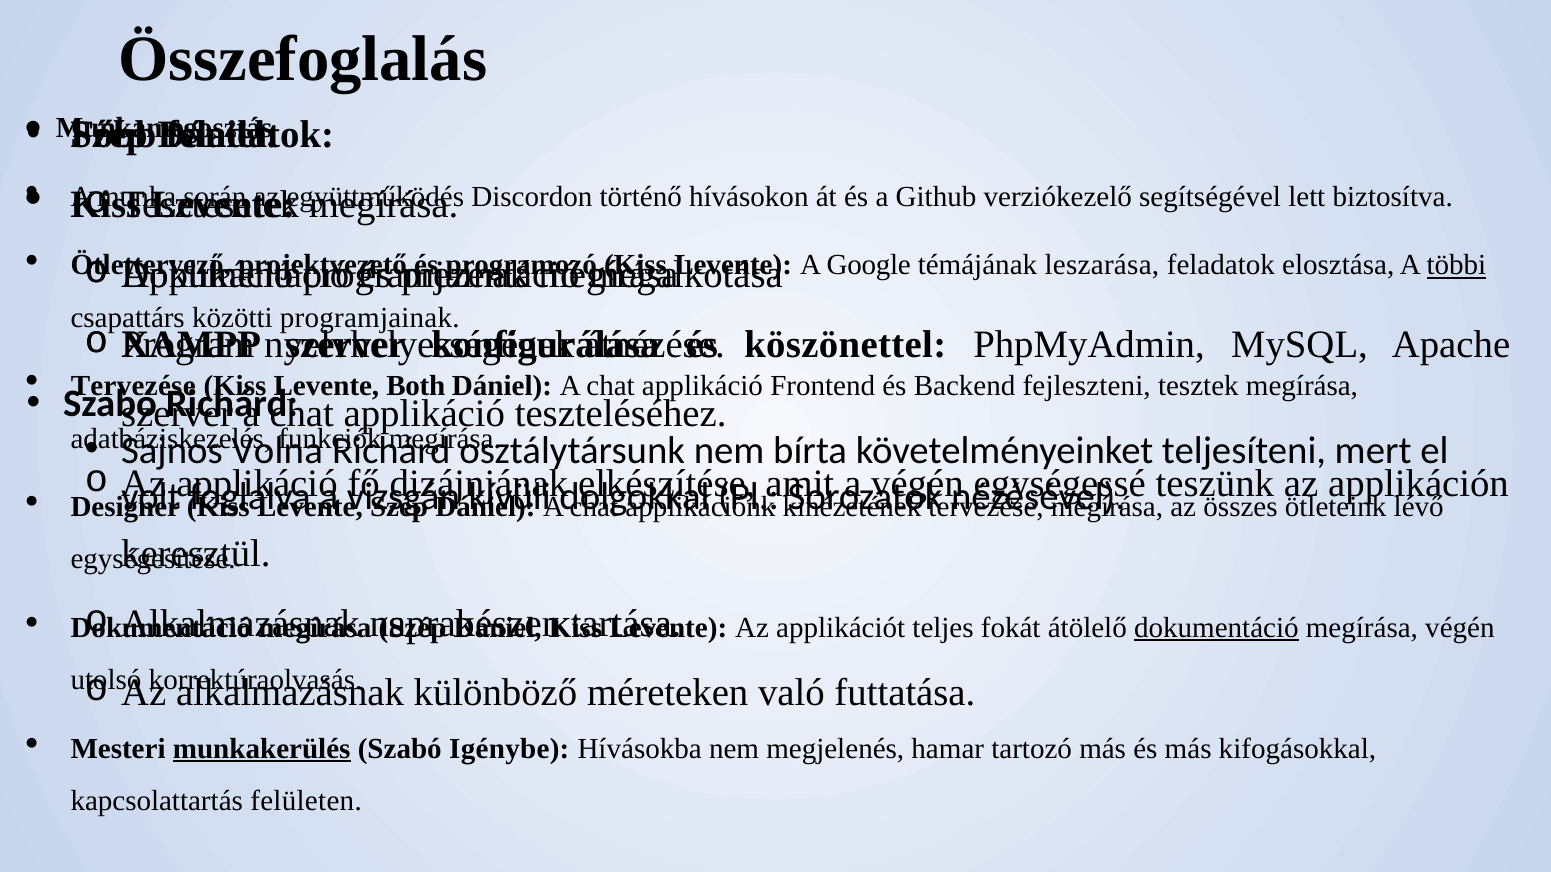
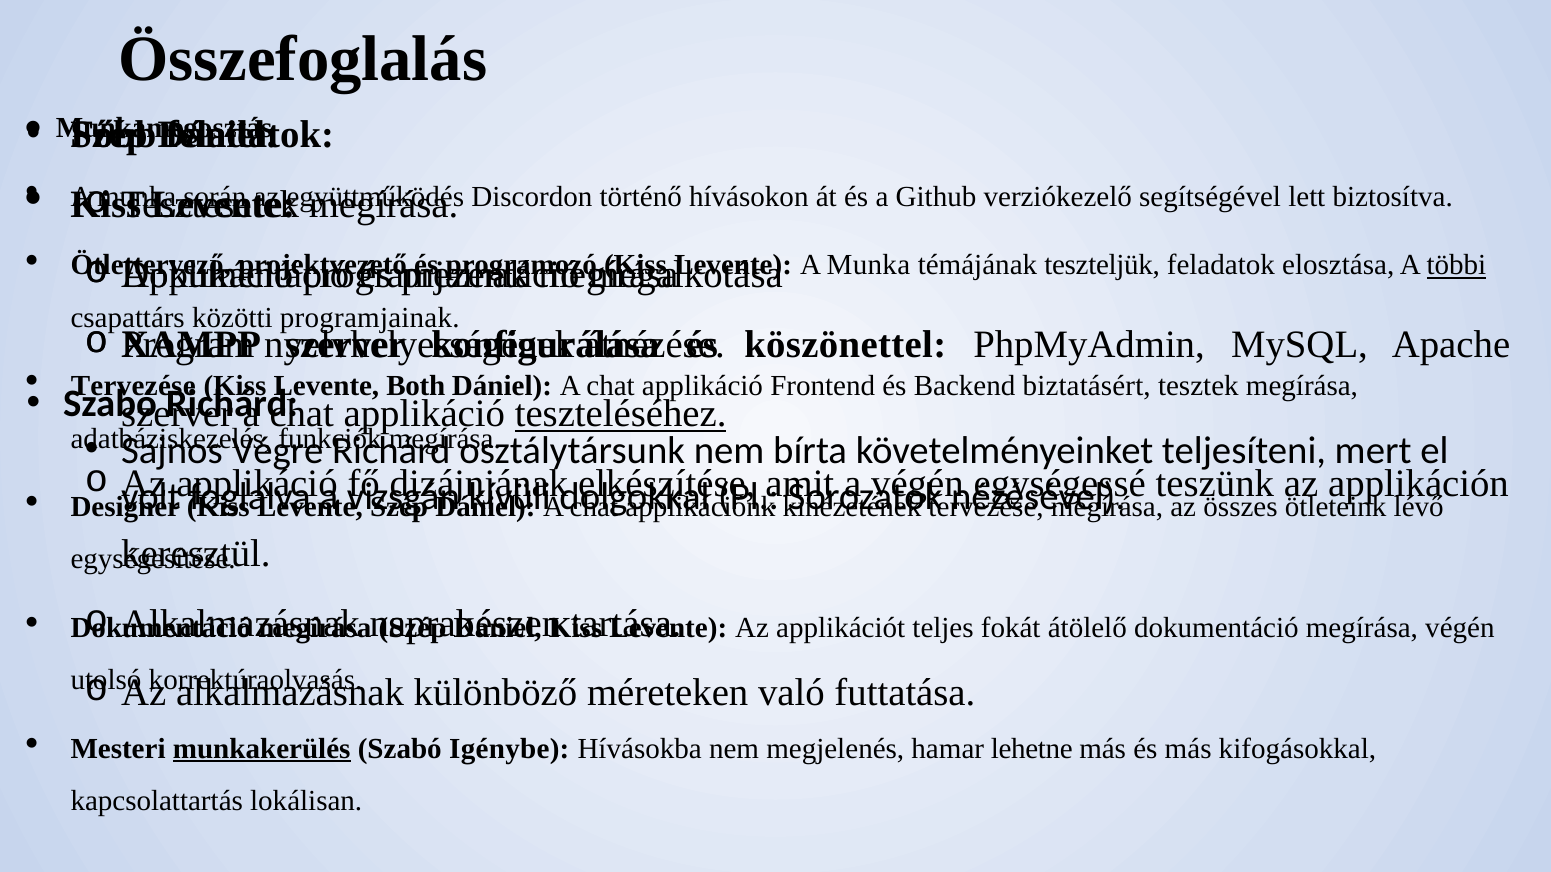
Google: Google -> Munka (868, 265)
leszarása: leszarása -> teszteljük (1102, 265)
fejleszteni: fejleszteni -> biztatásért (1087, 386)
teszteléséhez underline: none -> present (621, 414)
Volna: Volna -> Végre (277, 451)
dokumentáció underline: present -> none (1216, 628)
tartozó: tartozó -> lehetne (1032, 749)
felületen: felületen -> lokálisan (306, 801)
